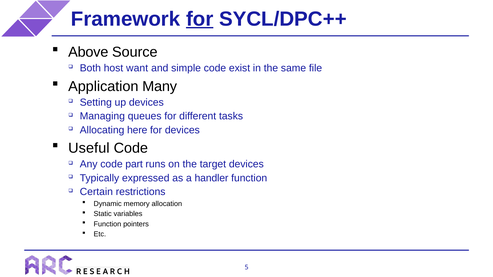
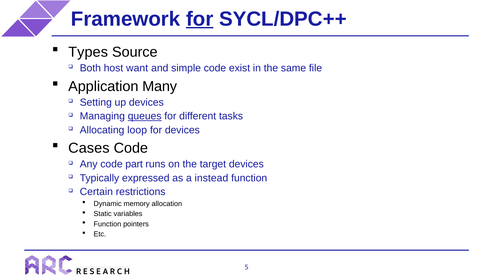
Above: Above -> Types (88, 52)
queues underline: none -> present (145, 116)
here: here -> loop (137, 130)
Useful: Useful -> Cases (89, 148)
handler: handler -> instead (211, 178)
